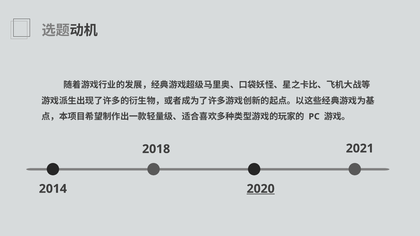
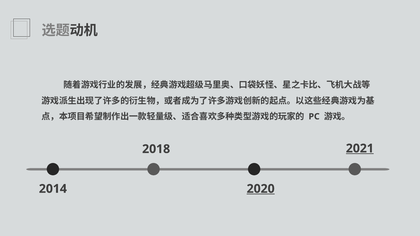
2021 underline: none -> present (360, 149)
